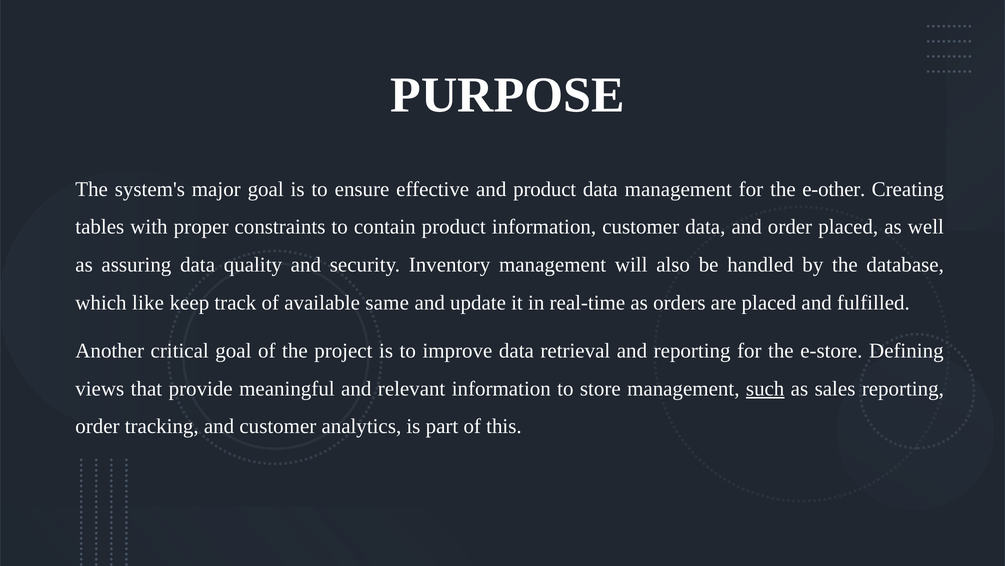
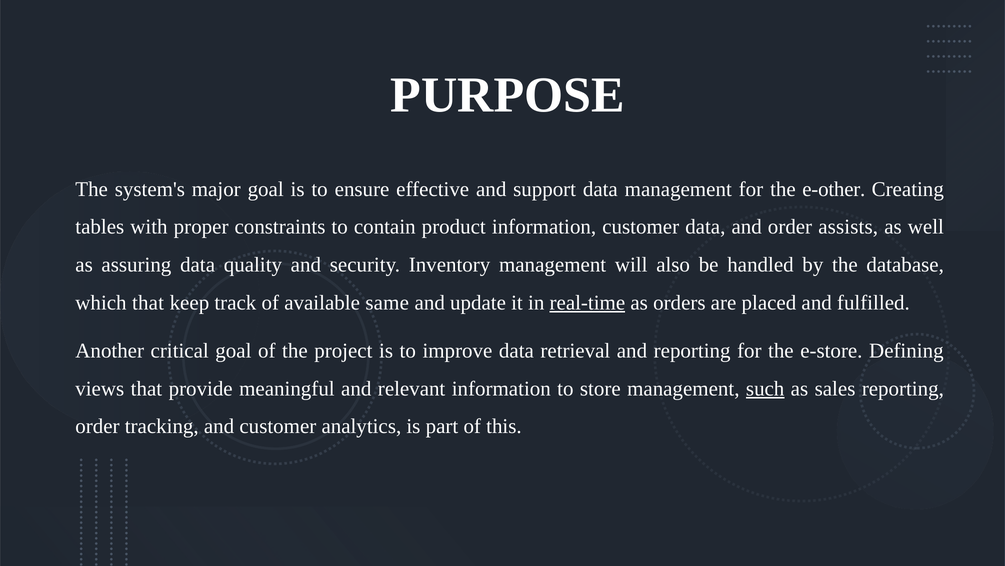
and product: product -> support (545, 189)
order placed: placed -> assists (848, 227)
which like: like -> that (148, 302)
real-time underline: none -> present (587, 302)
